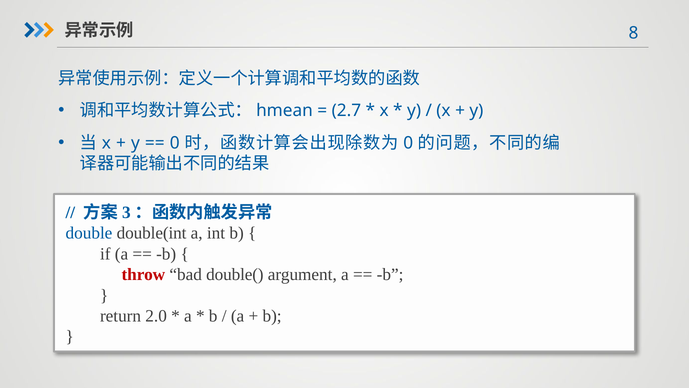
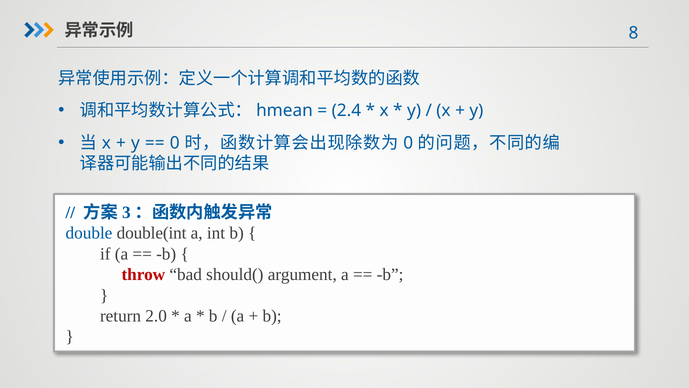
2.7: 2.7 -> 2.4 (346, 111)
double(: double( -> should( (235, 274)
